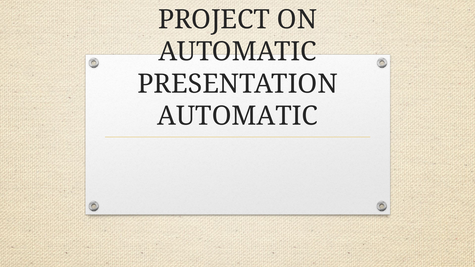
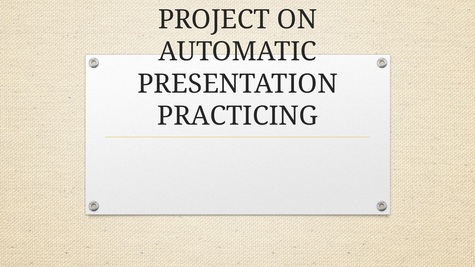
AUTOMATIC: AUTOMATIC -> PRACTICING (238, 116)
